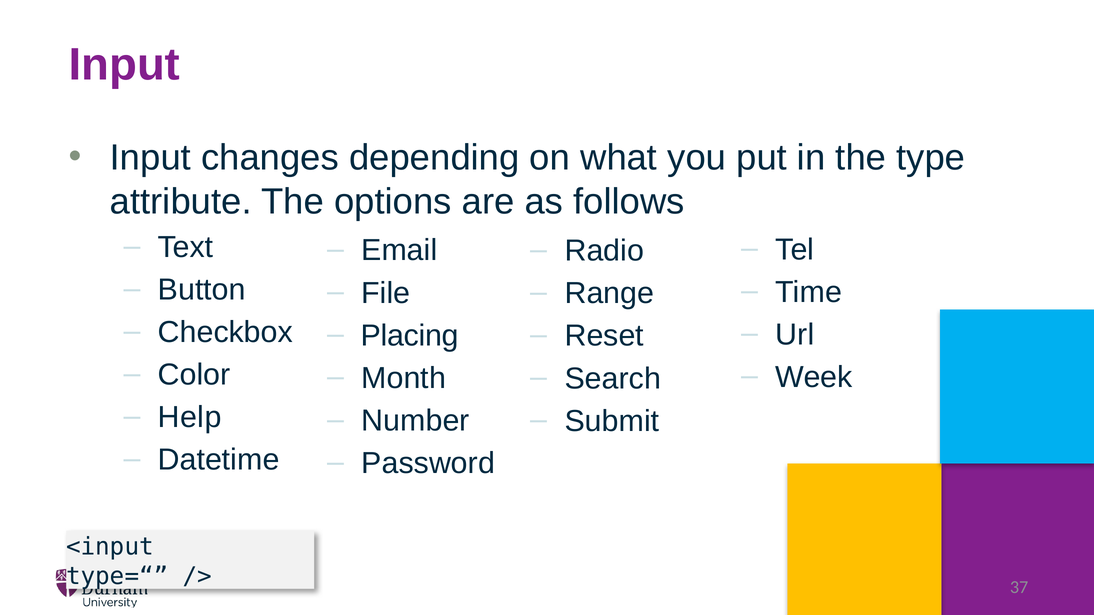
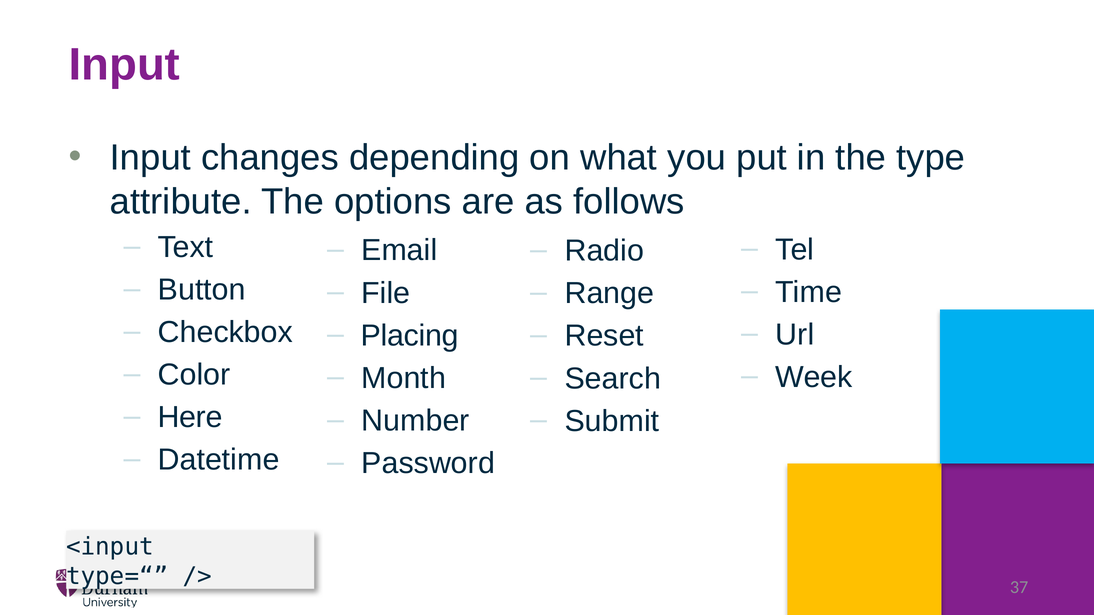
Help: Help -> Here (190, 418)
